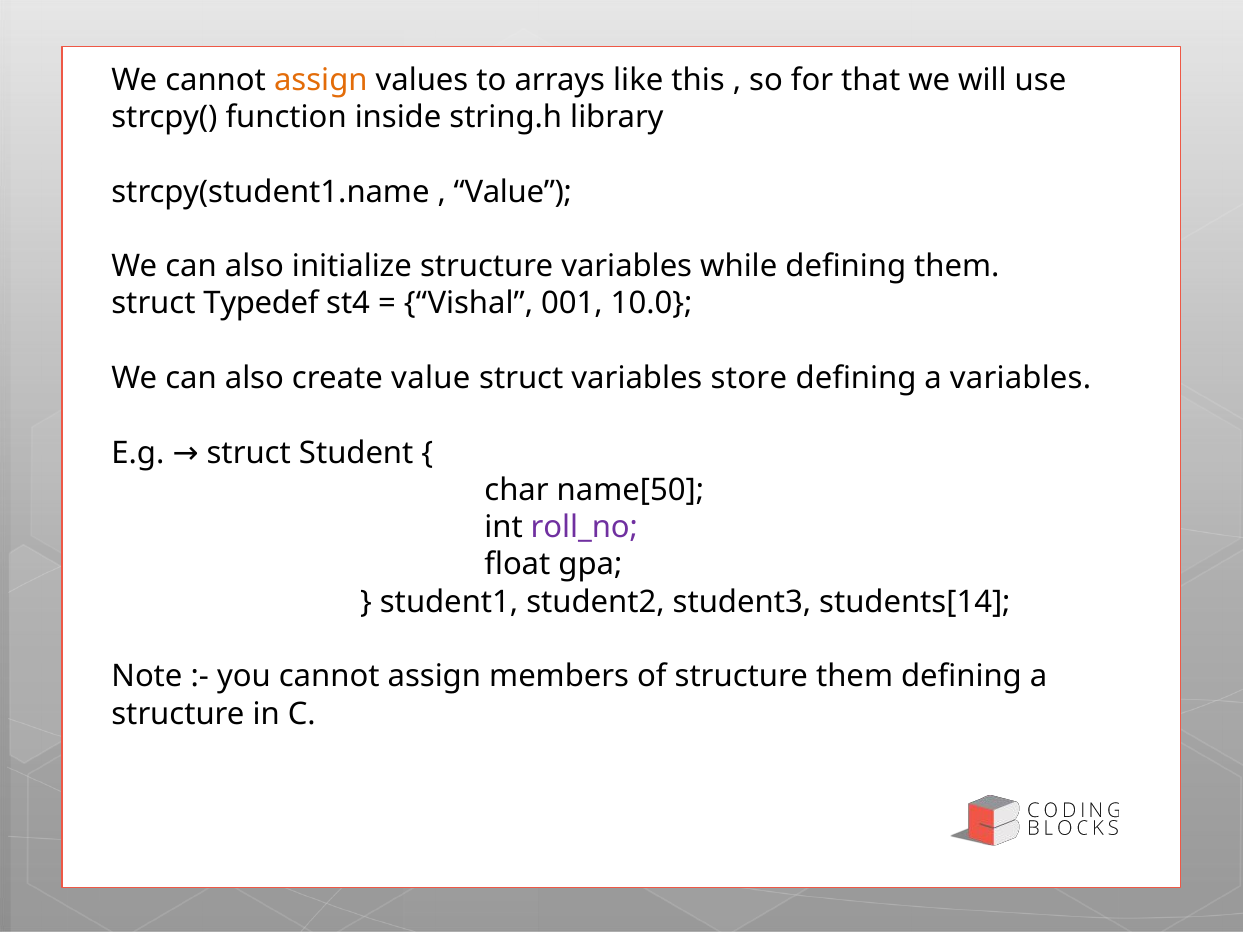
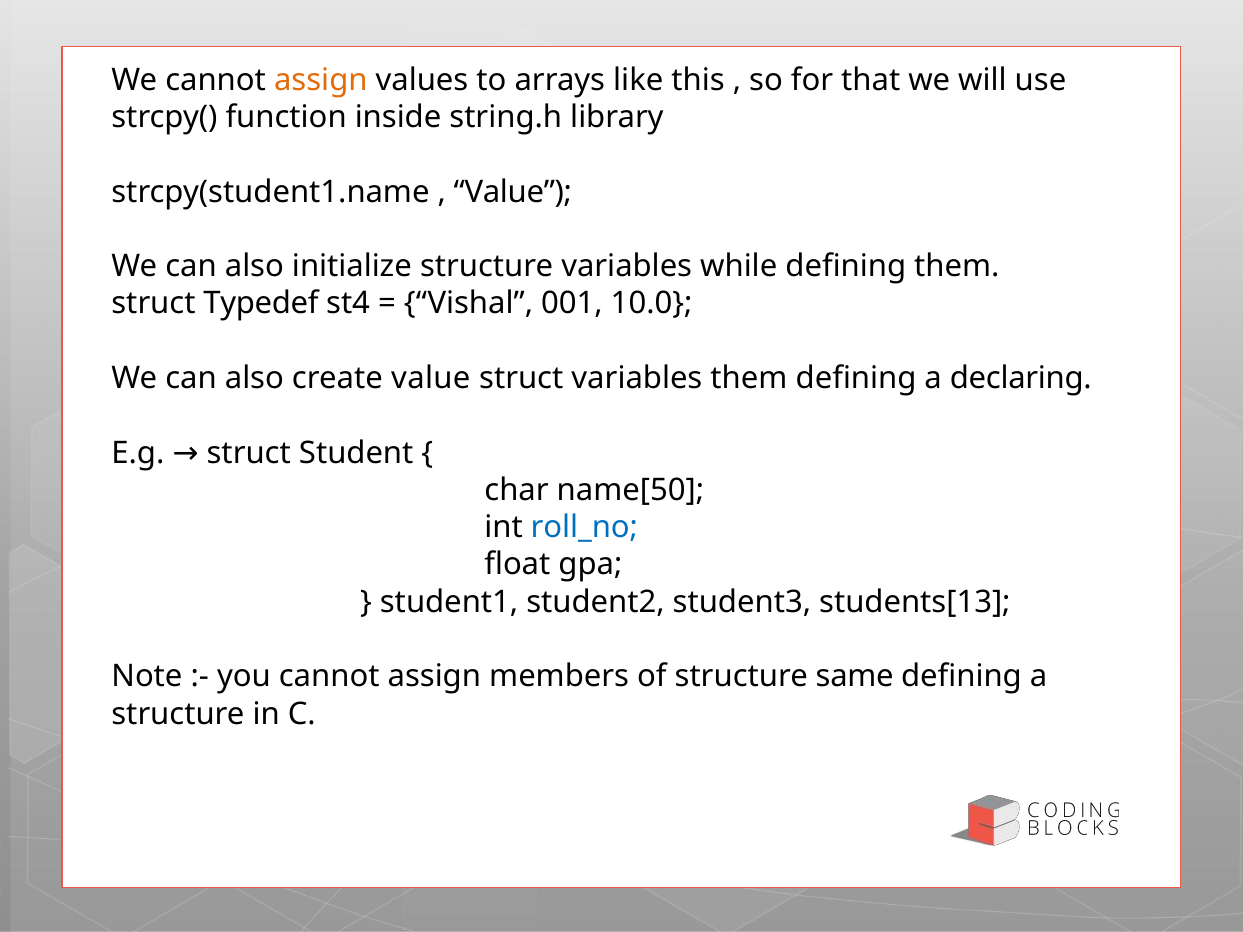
variables store: store -> them (749, 378)
a variables: variables -> declaring (1021, 378)
roll_no colour: purple -> blue (584, 528)
students[14: students[14 -> students[13 (915, 602)
structure them: them -> same (855, 677)
